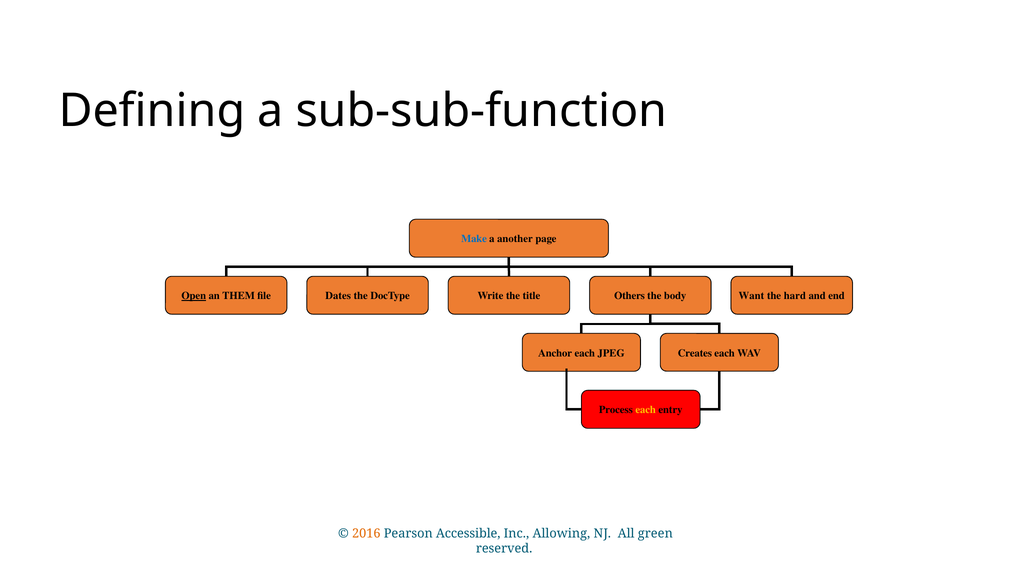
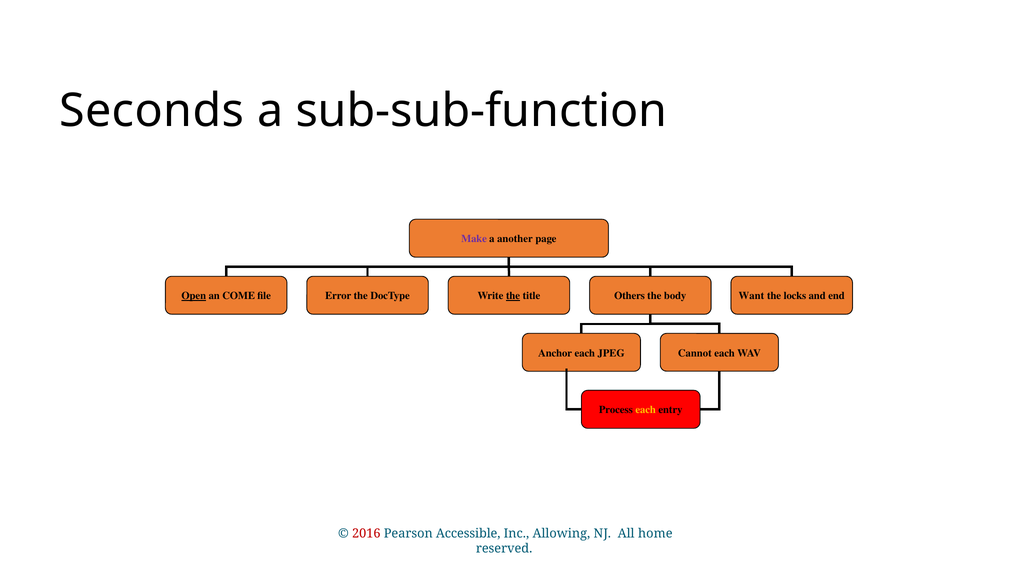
Defining: Defining -> Seconds (152, 111)
Make colour: blue -> purple (474, 239)
THEM: THEM -> COME (239, 296)
Dates: Dates -> Error (338, 296)
the underline: none -> present (513, 296)
hard: hard -> locks (795, 296)
Creates: Creates -> Cannot (695, 353)
2016 colour: orange -> red (366, 534)
green: green -> home (655, 534)
